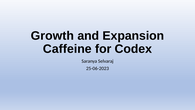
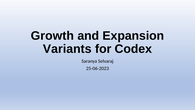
Caffeine: Caffeine -> Variants (67, 49)
